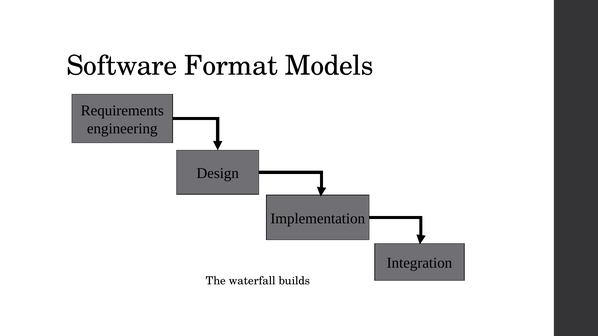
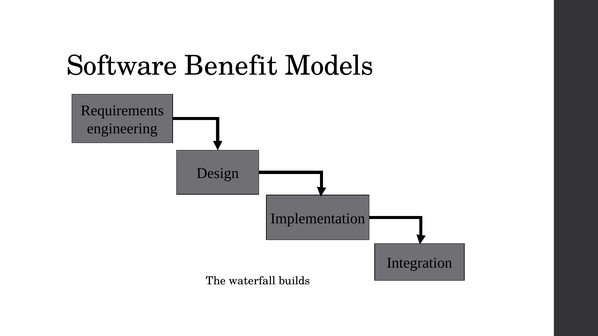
Format: Format -> Benefit (231, 66)
